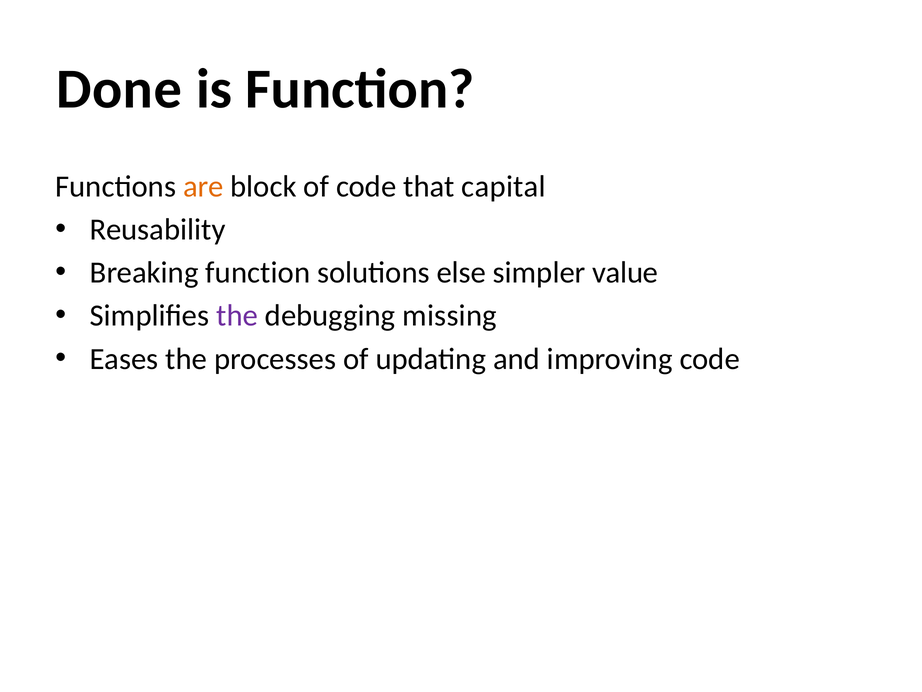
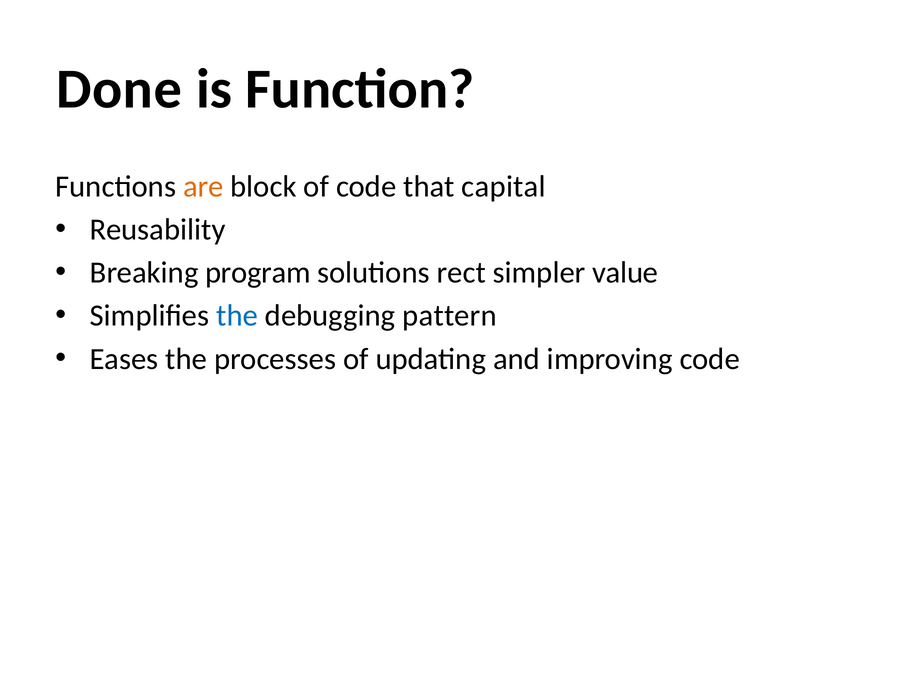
Breaking function: function -> program (258, 273)
else: else -> rect (461, 273)
the colour: purple -> blue (237, 316)
missing: missing -> pattern (450, 316)
